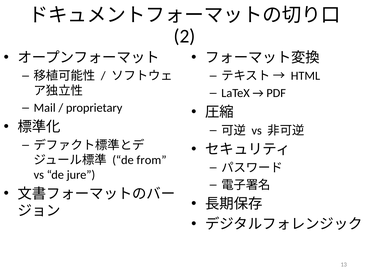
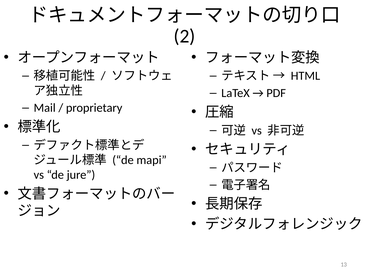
from: from -> mapi (152, 160)
